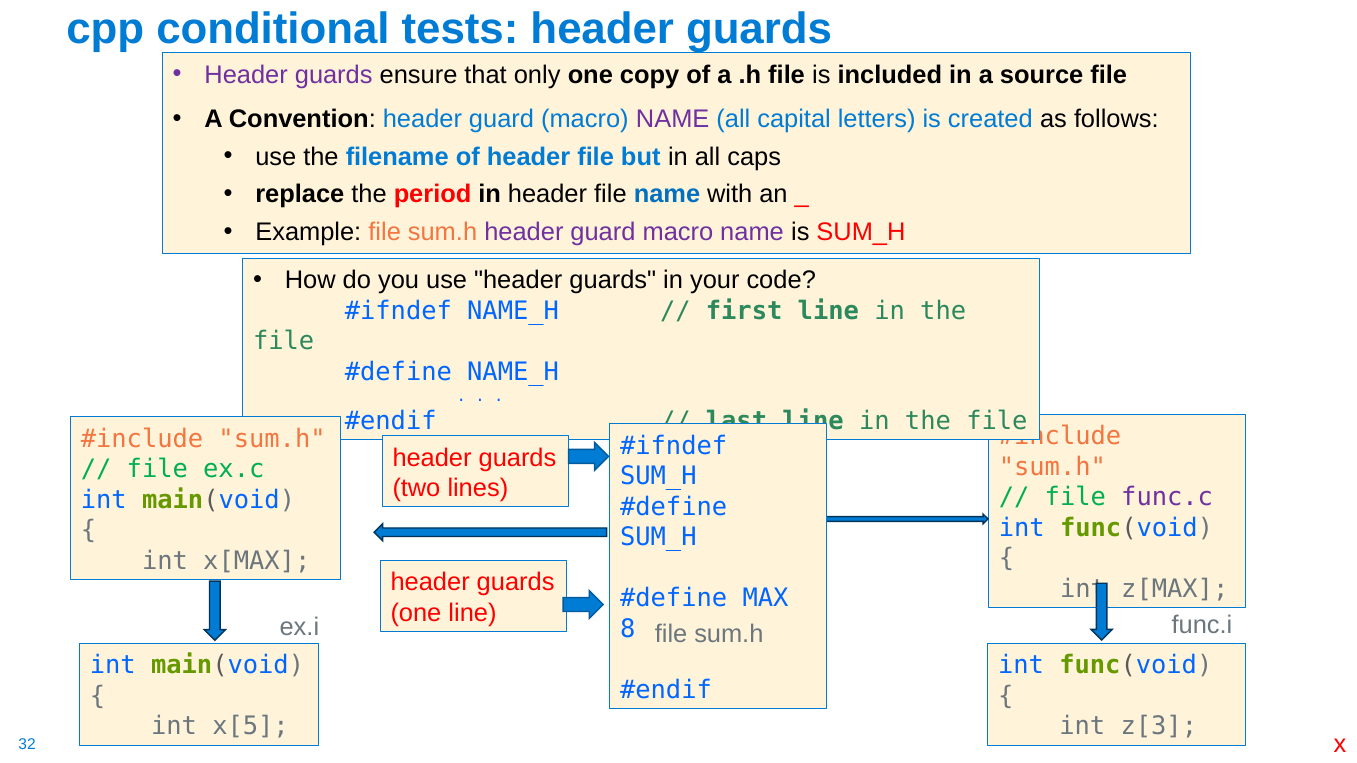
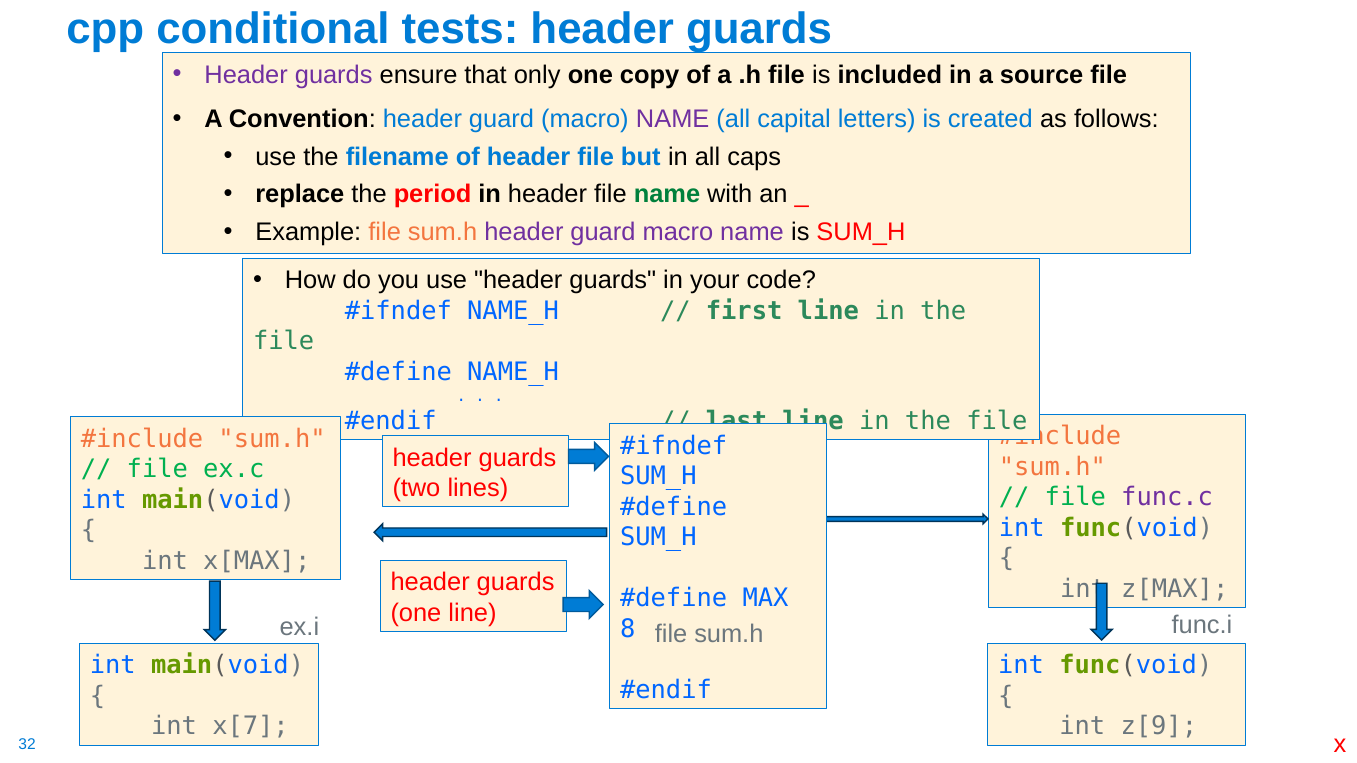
name colour: blue -> green (667, 195)
x[5: x[5 -> x[7 (251, 727)
z[3: z[3 -> z[9 (1159, 727)
